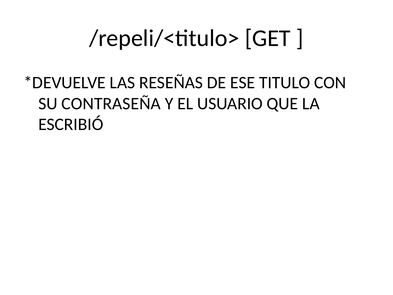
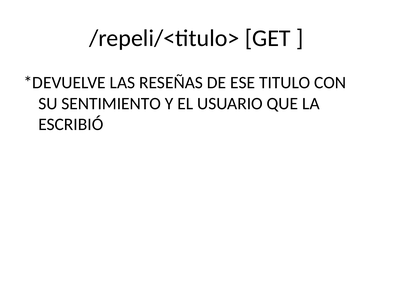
CONTRASEÑA: CONTRASEÑA -> SENTIMIENTO (111, 103)
